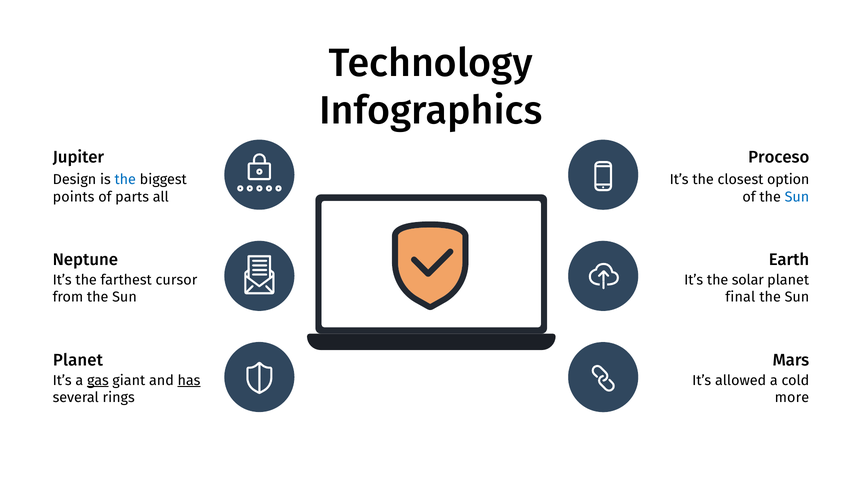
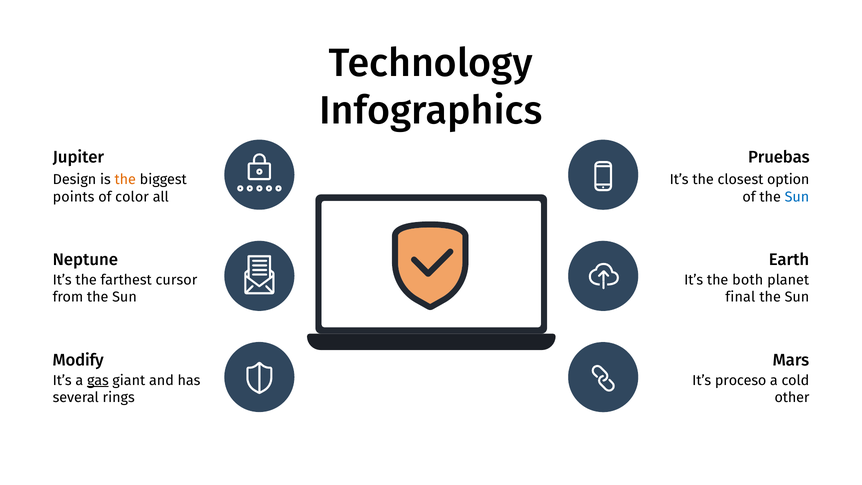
Proceso: Proceso -> Pruebas (779, 157)
the colour: blue -> orange (125, 180)
parts: parts -> color (132, 197)
solar: solar -> both (748, 280)
Planet: Planet -> Modify (78, 360)
has underline: present -> none (189, 380)
allowed: allowed -> proceso (741, 380)
more: more -> other (792, 398)
